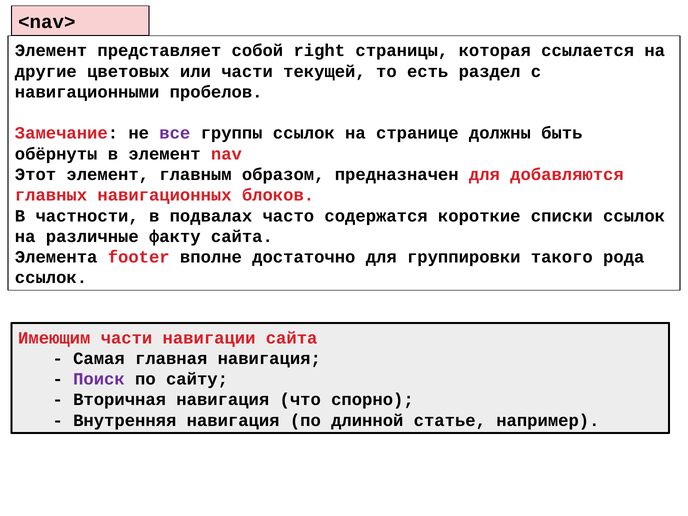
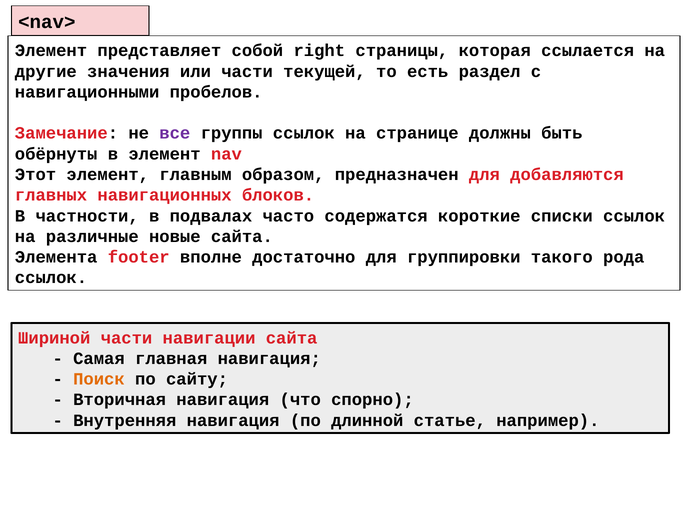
цветовых: цветовых -> значения (128, 71)
факту: факту -> новые (175, 237)
Имеющим: Имеющим -> Шириной (54, 338)
Поиск colour: purple -> orange (99, 379)
